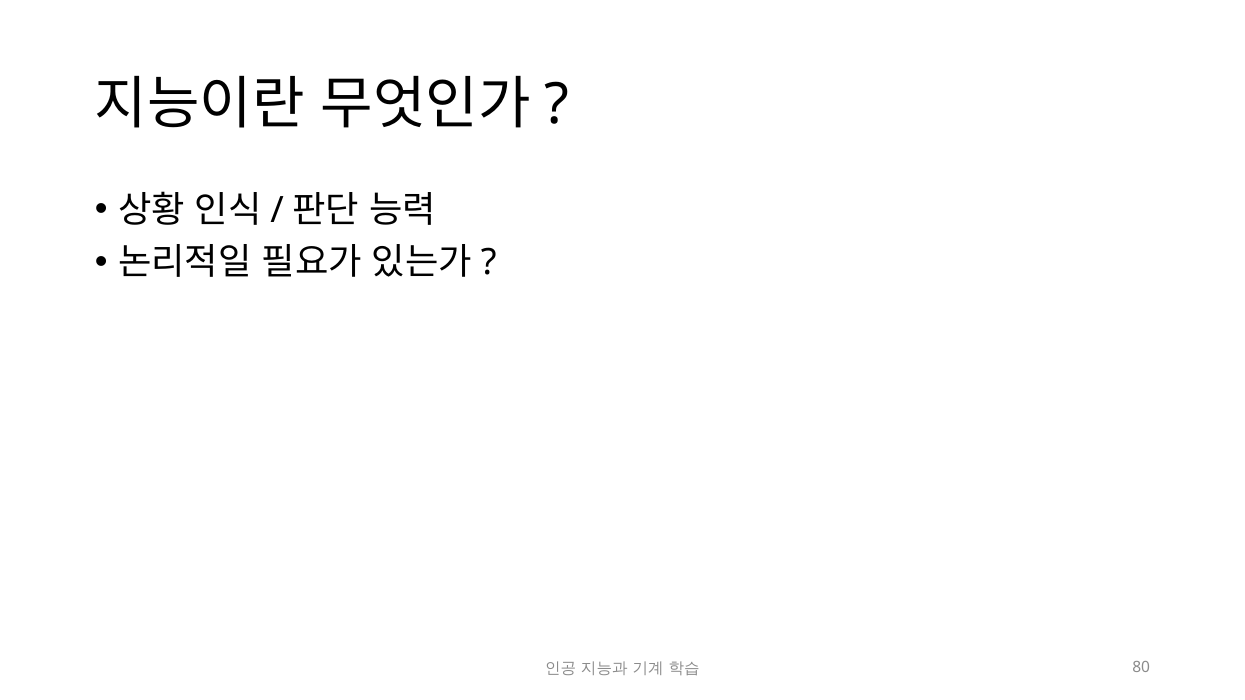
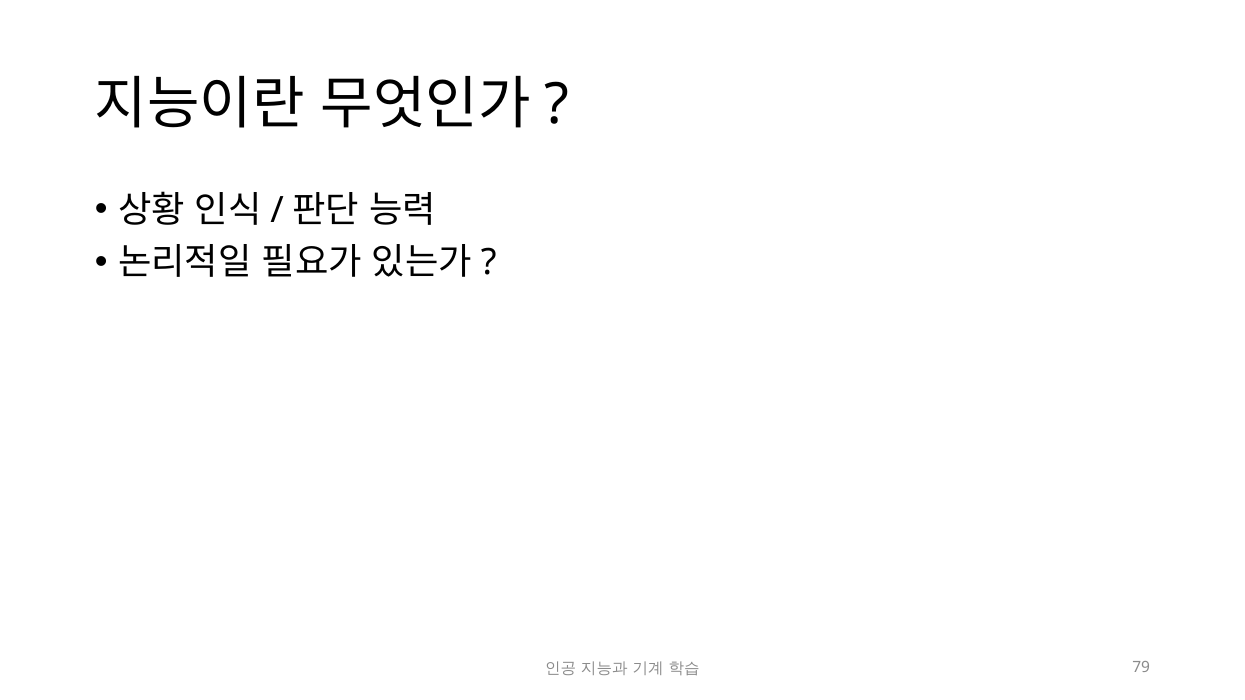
80: 80 -> 79 (1141, 668)
